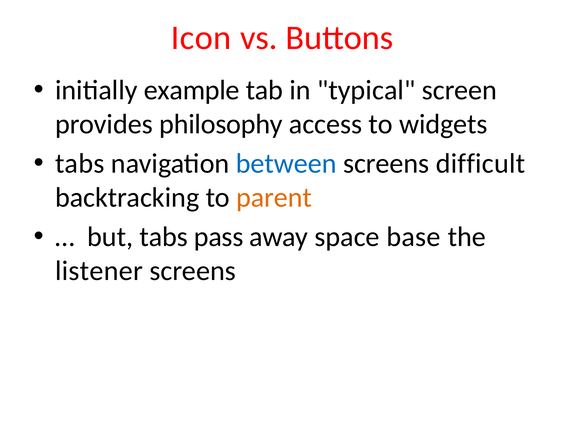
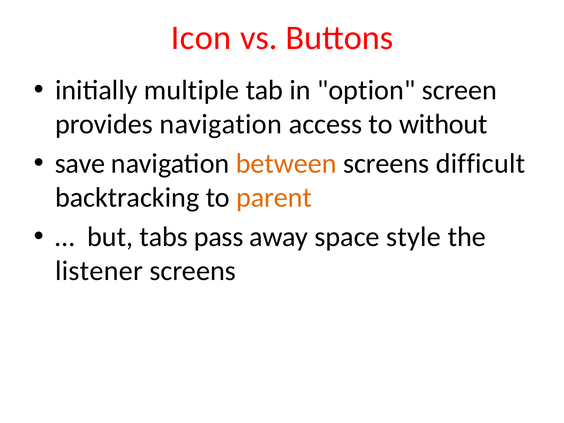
example: example -> multiple (192, 90)
typical: typical -> option (366, 90)
provides philosophy: philosophy -> navigation (221, 124)
widgets: widgets -> without (443, 124)
tabs: tabs -> save (80, 164)
between colour: blue -> orange (286, 164)
base: base -> style (414, 237)
